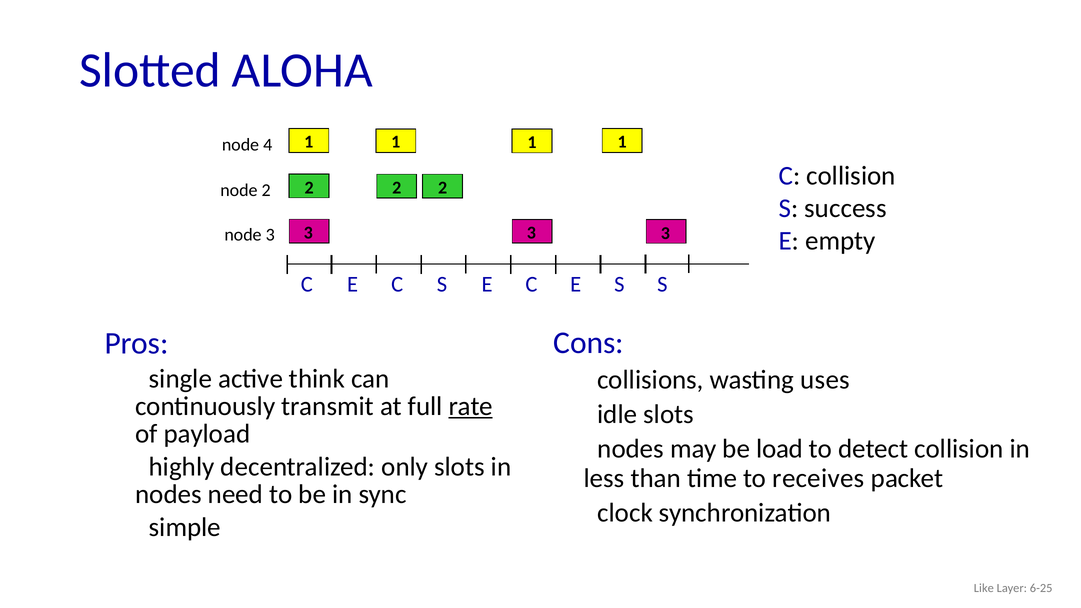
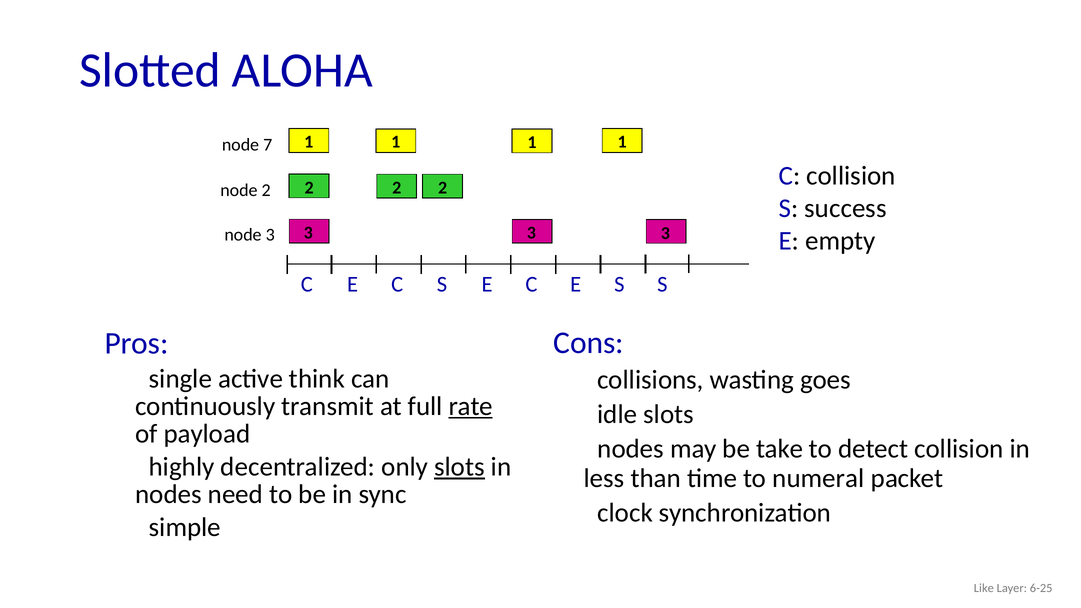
4: 4 -> 7 (268, 145)
uses: uses -> goes (825, 380)
load: load -> take (780, 449)
slots underline: none -> present (459, 467)
receives: receives -> numeral (818, 478)
